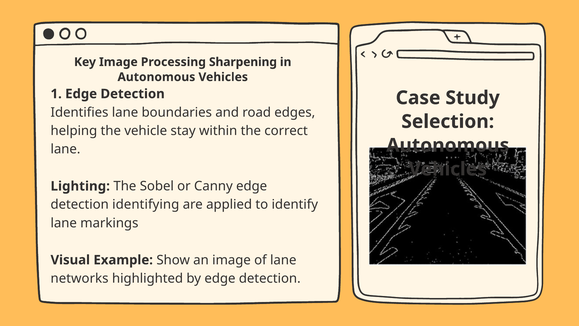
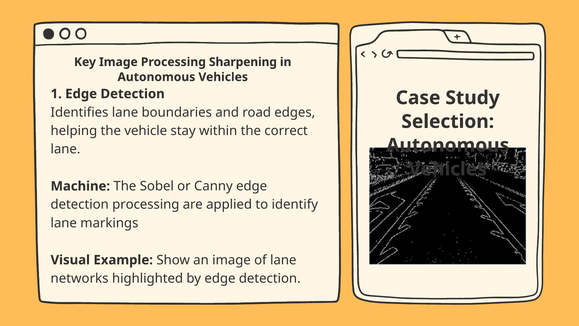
Lighting: Lighting -> Machine (80, 186)
detection identifying: identifying -> processing (146, 204)
